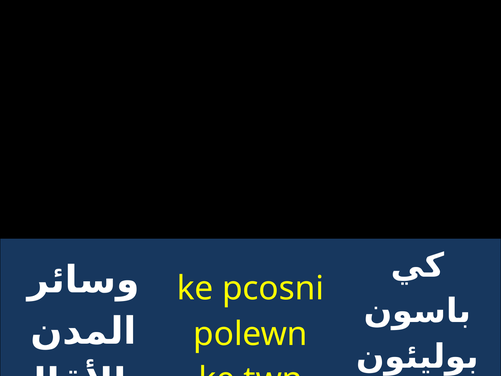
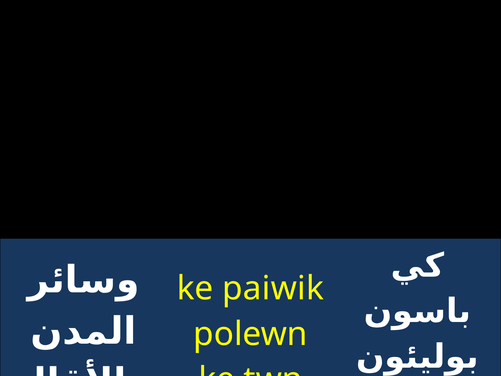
pcosni: pcosni -> paiwik (273, 288)
